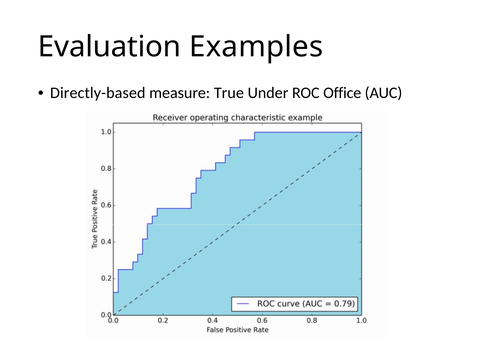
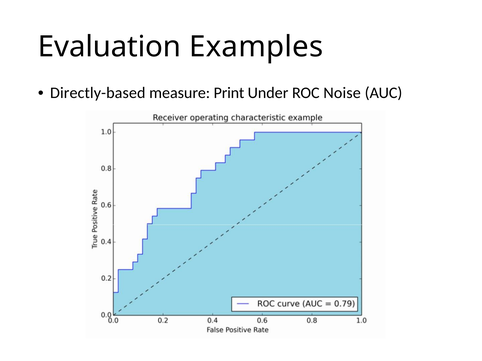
True: True -> Print (229, 93)
Office: Office -> Noise (342, 93)
